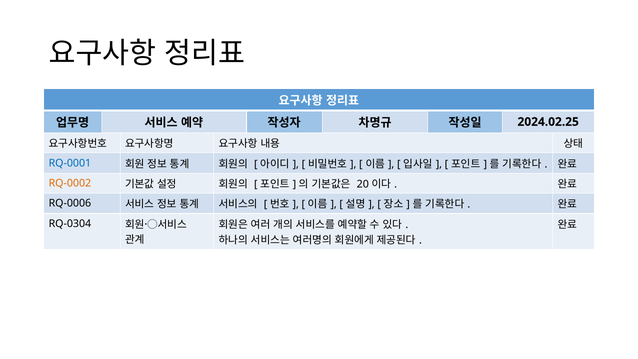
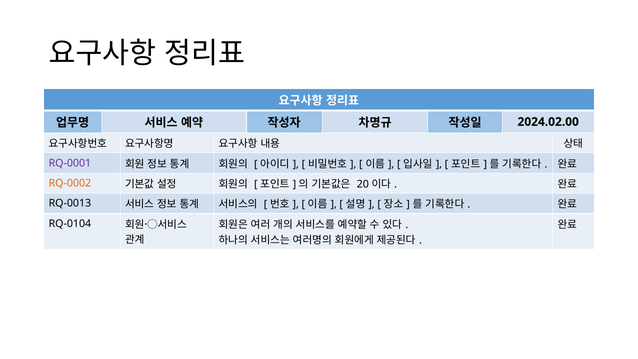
2024.02.25: 2024.02.25 -> 2024.02.00 (548, 122)
RQ-0001 colour: blue -> purple (70, 163)
RQ-0006: RQ-0006 -> RQ-0013 (70, 203)
RQ-0304: RQ-0304 -> RQ-0104 (70, 224)
